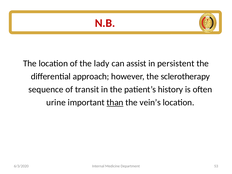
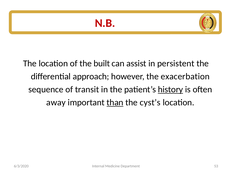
lady: lady -> built (102, 64)
sclerotherapy: sclerotherapy -> exacerbation (185, 77)
history underline: none -> present (170, 90)
urine: urine -> away (56, 102)
vein’s: vein’s -> cyst’s (150, 102)
